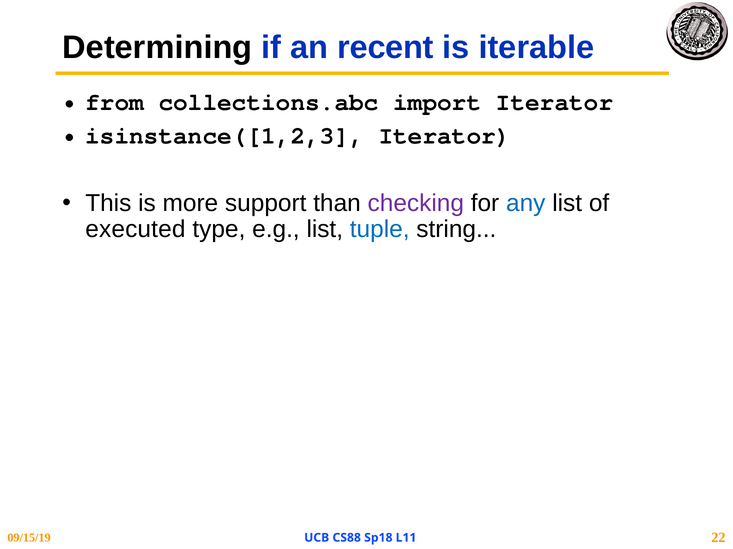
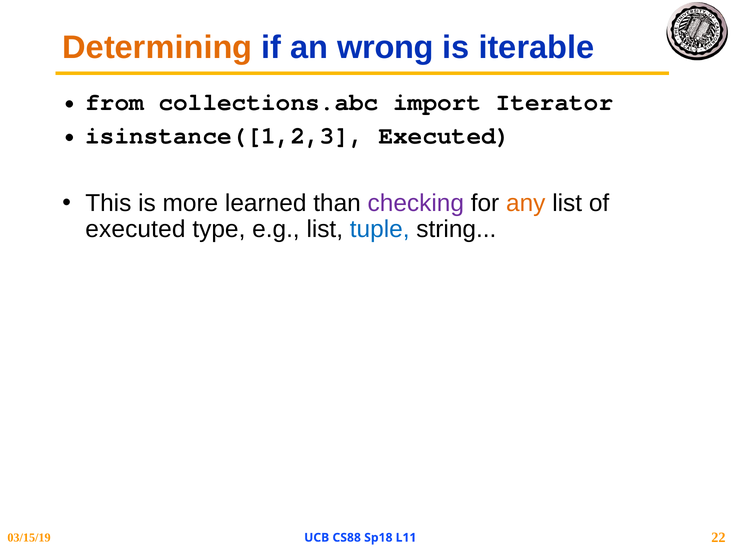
Determining colour: black -> orange (157, 48)
recent: recent -> wrong (386, 48)
isinstance([1,2,3 Iterator: Iterator -> Executed (445, 136)
support: support -> learned (266, 203)
any colour: blue -> orange (526, 203)
09/15/19: 09/15/19 -> 03/15/19 (29, 538)
